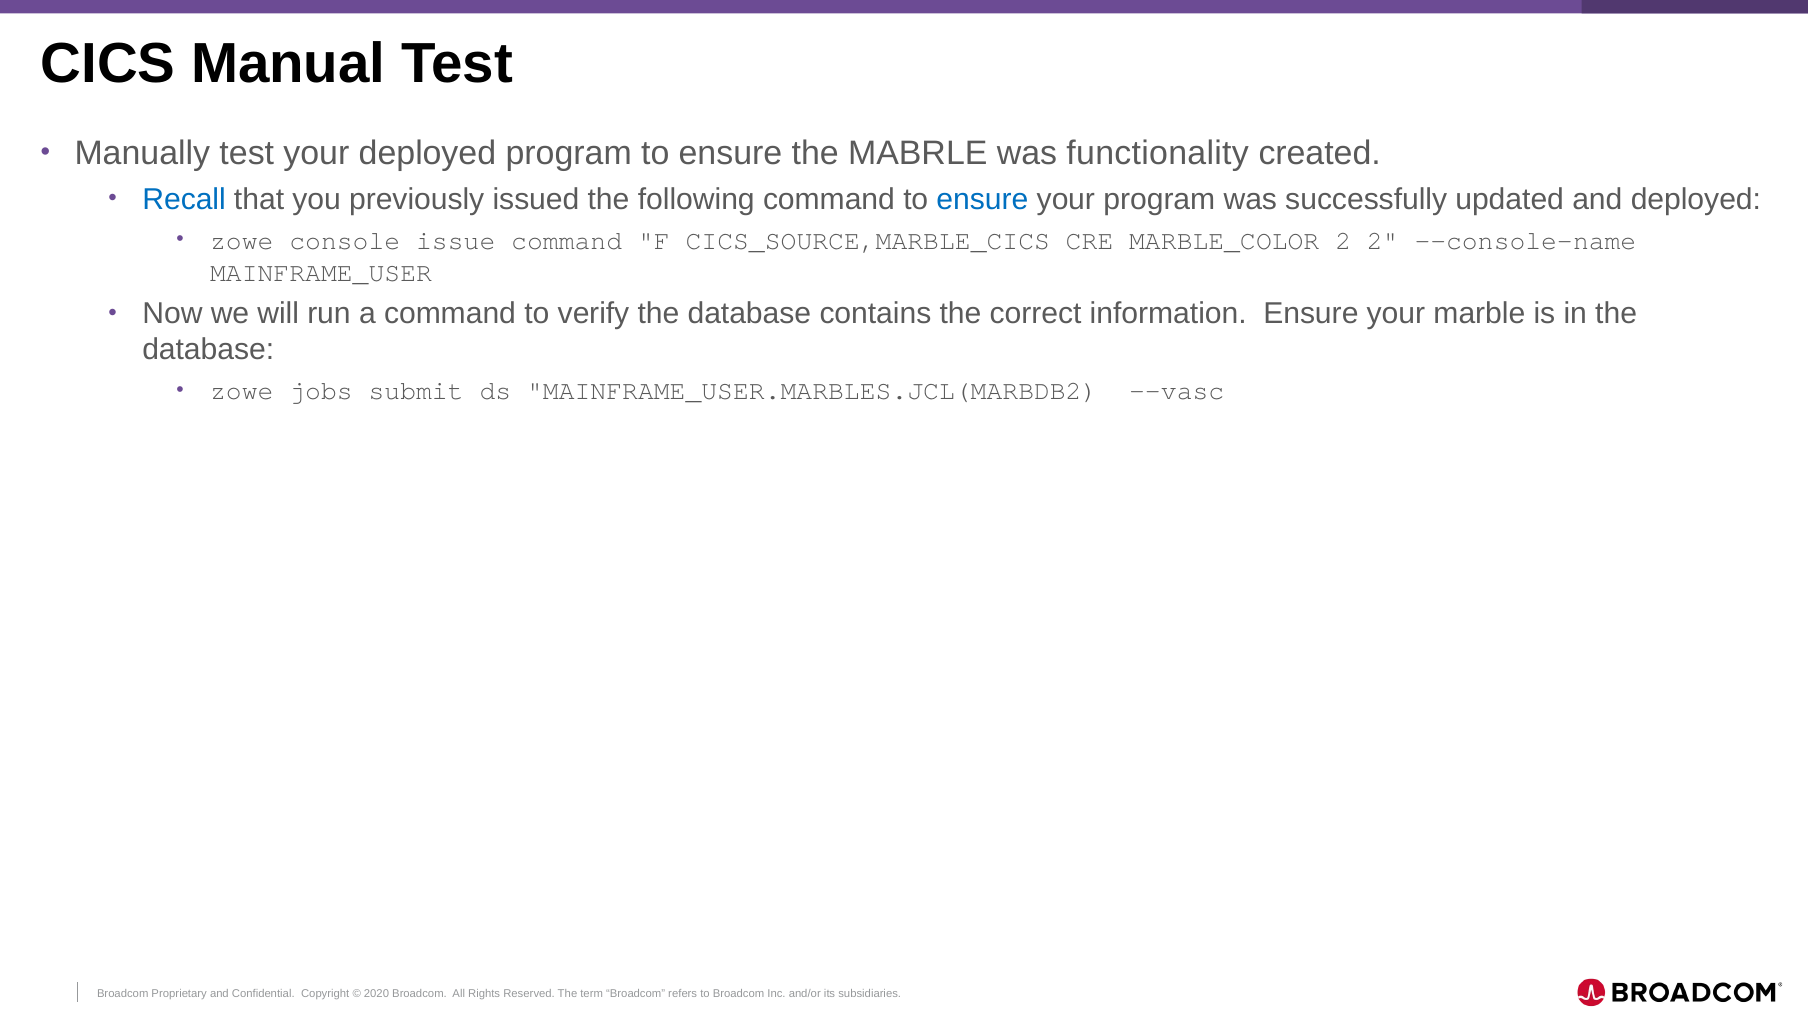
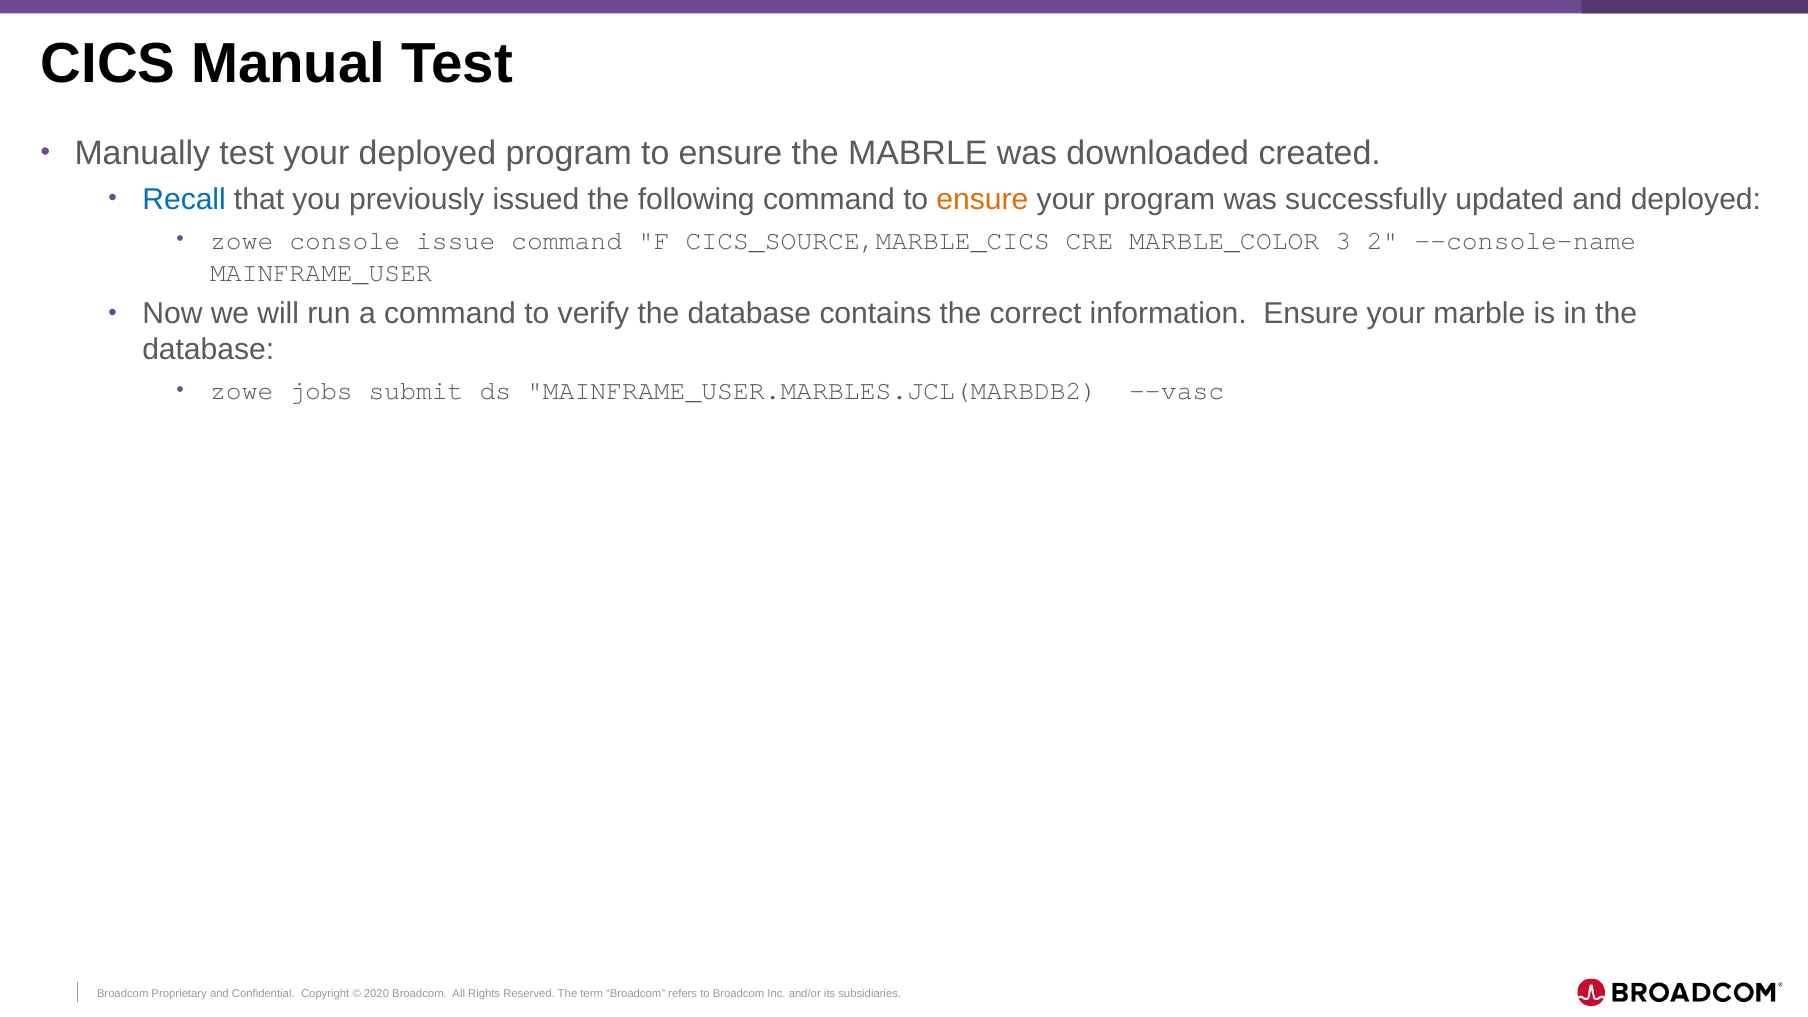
functionality: functionality -> downloaded (1158, 154)
ensure colour: blue -> orange (982, 199)
MARBLE_COLOR 2: 2 -> 3 (1343, 241)
